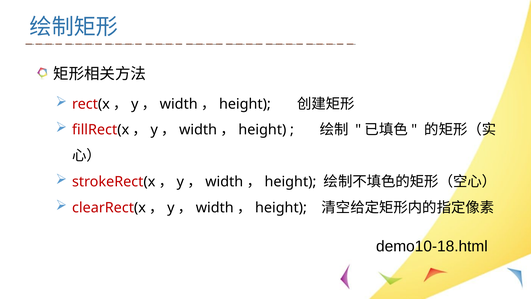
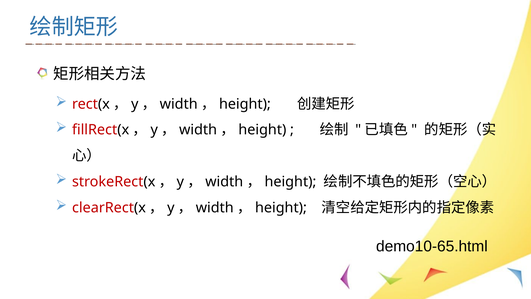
demo10-18.html: demo10-18.html -> demo10-65.html (432, 246)
